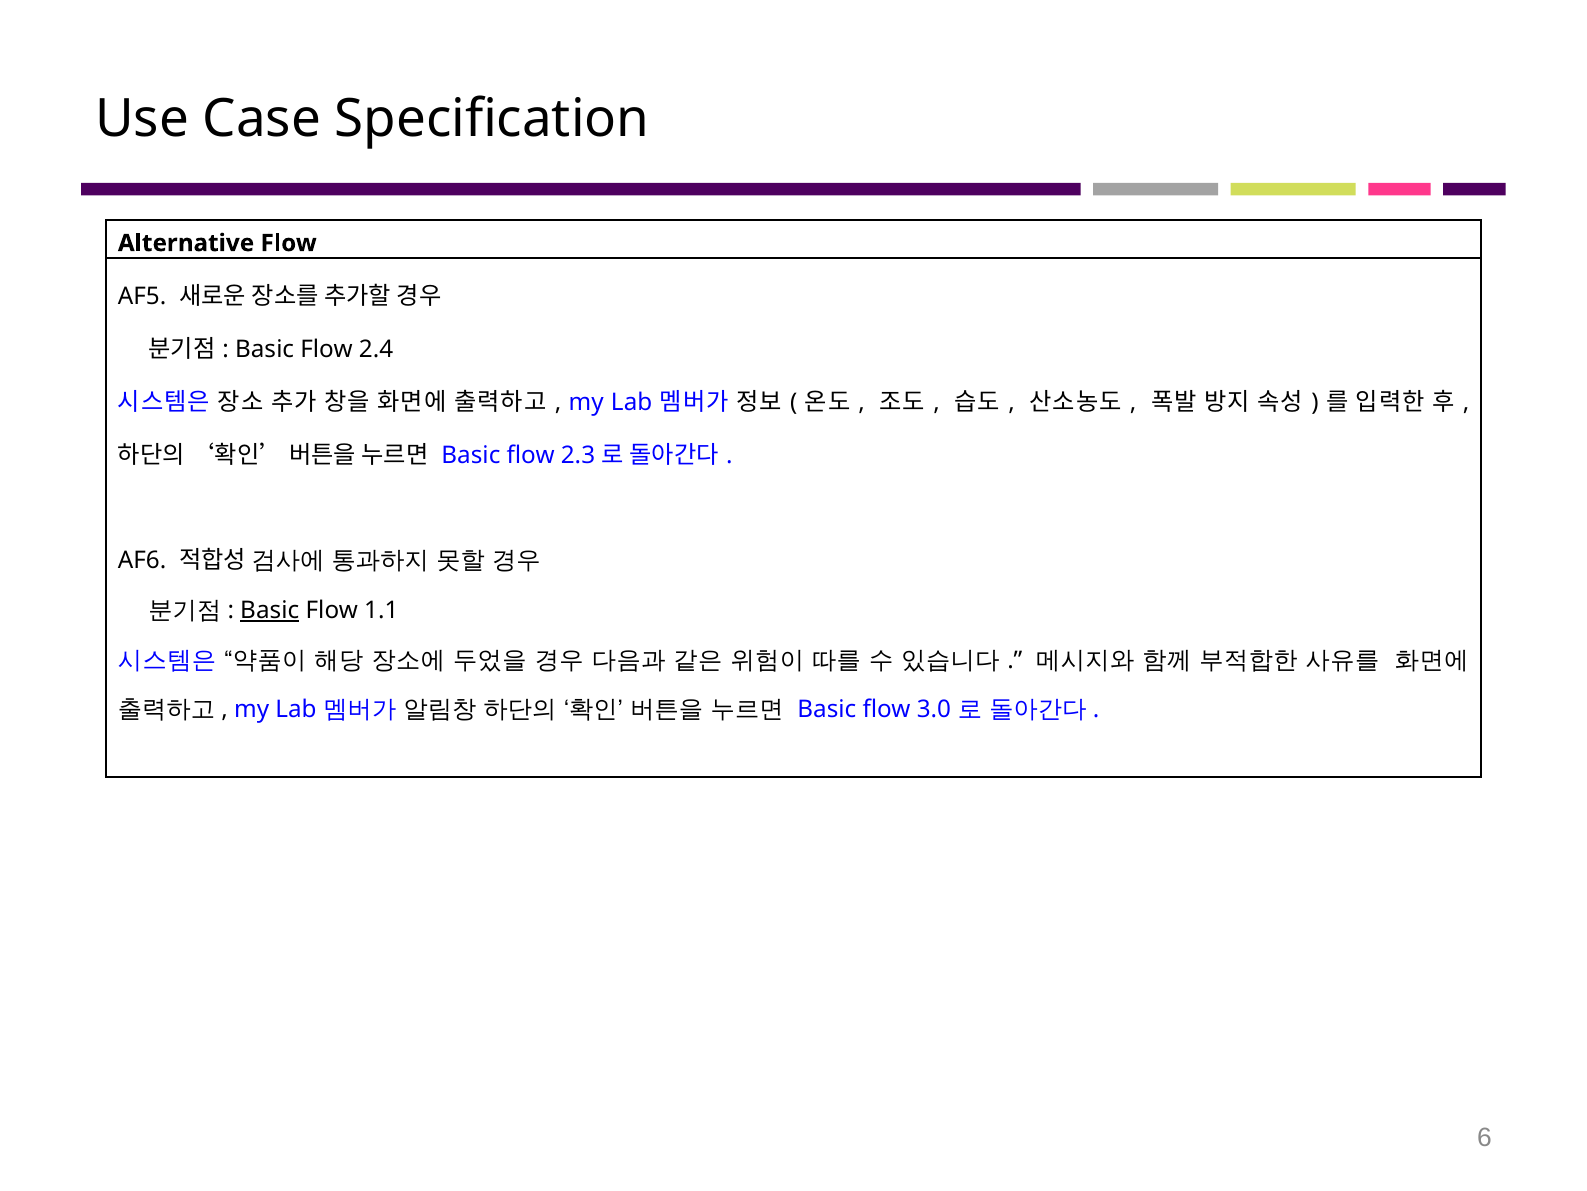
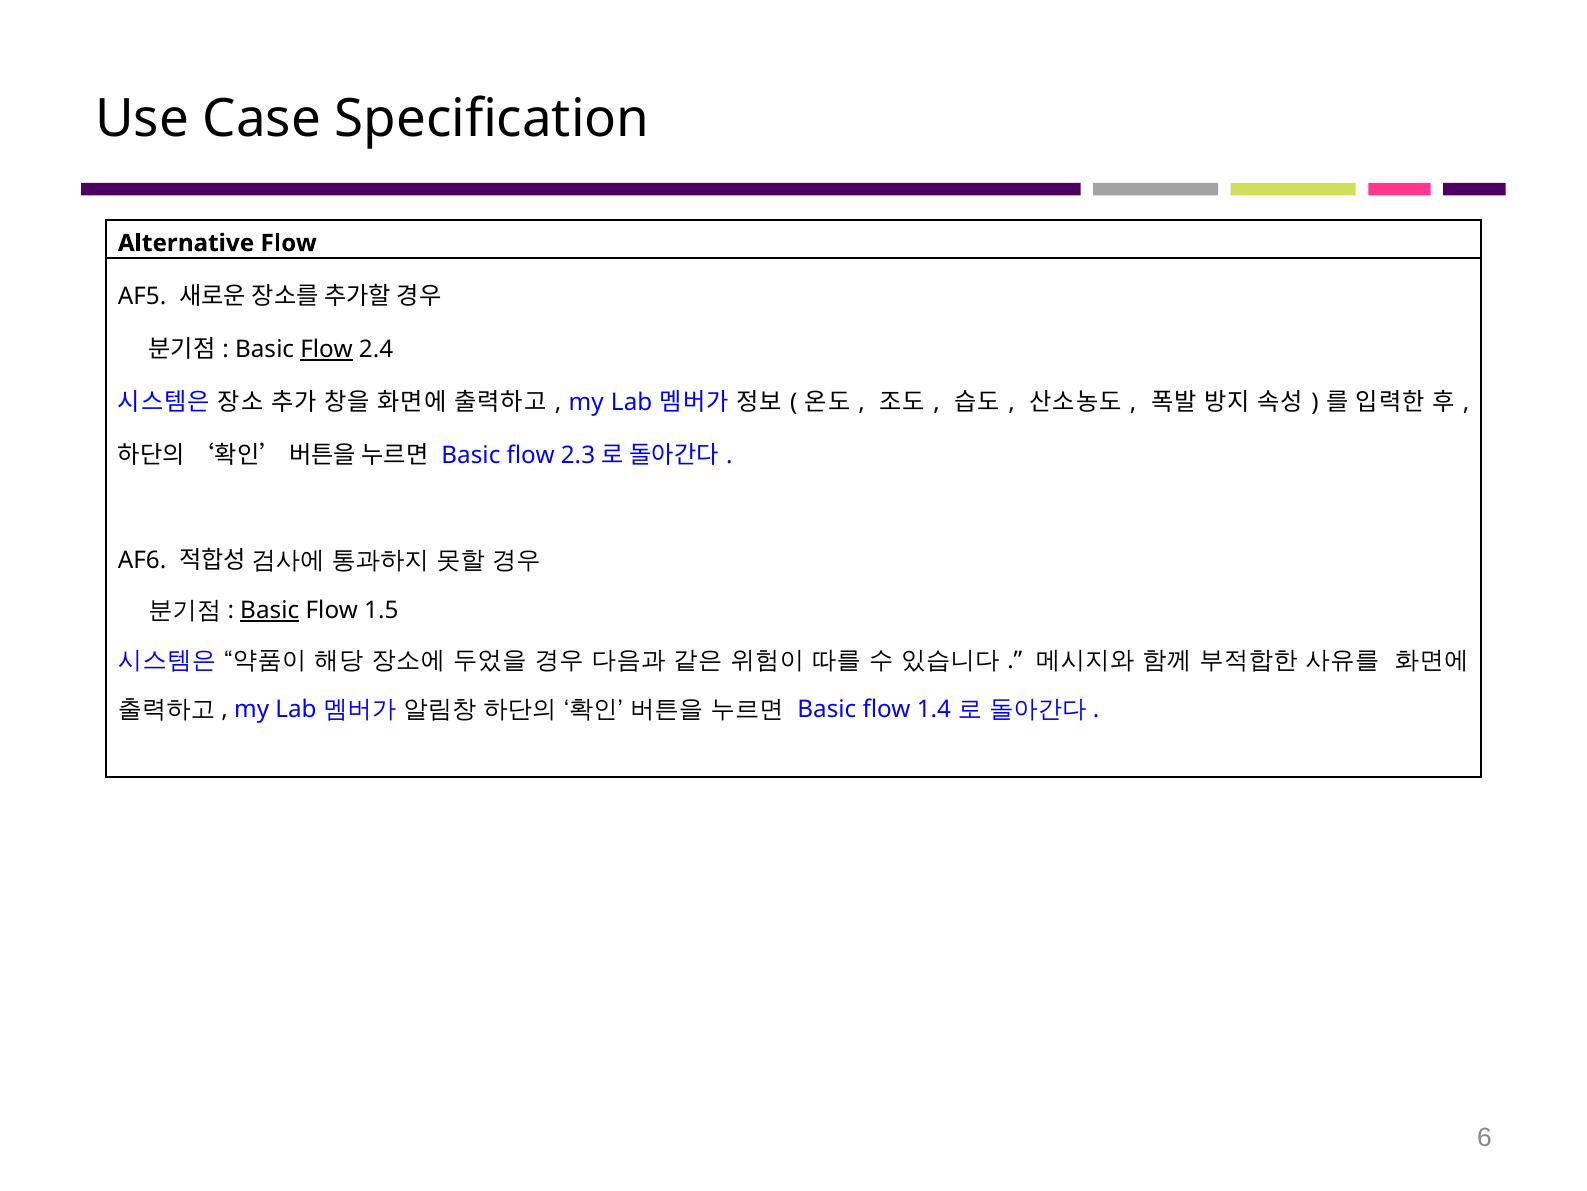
Flow underline: none -> present (327, 349)
1.1: 1.1 -> 1.5 (381, 610)
3.0: 3.0 -> 1.4 (934, 709)
